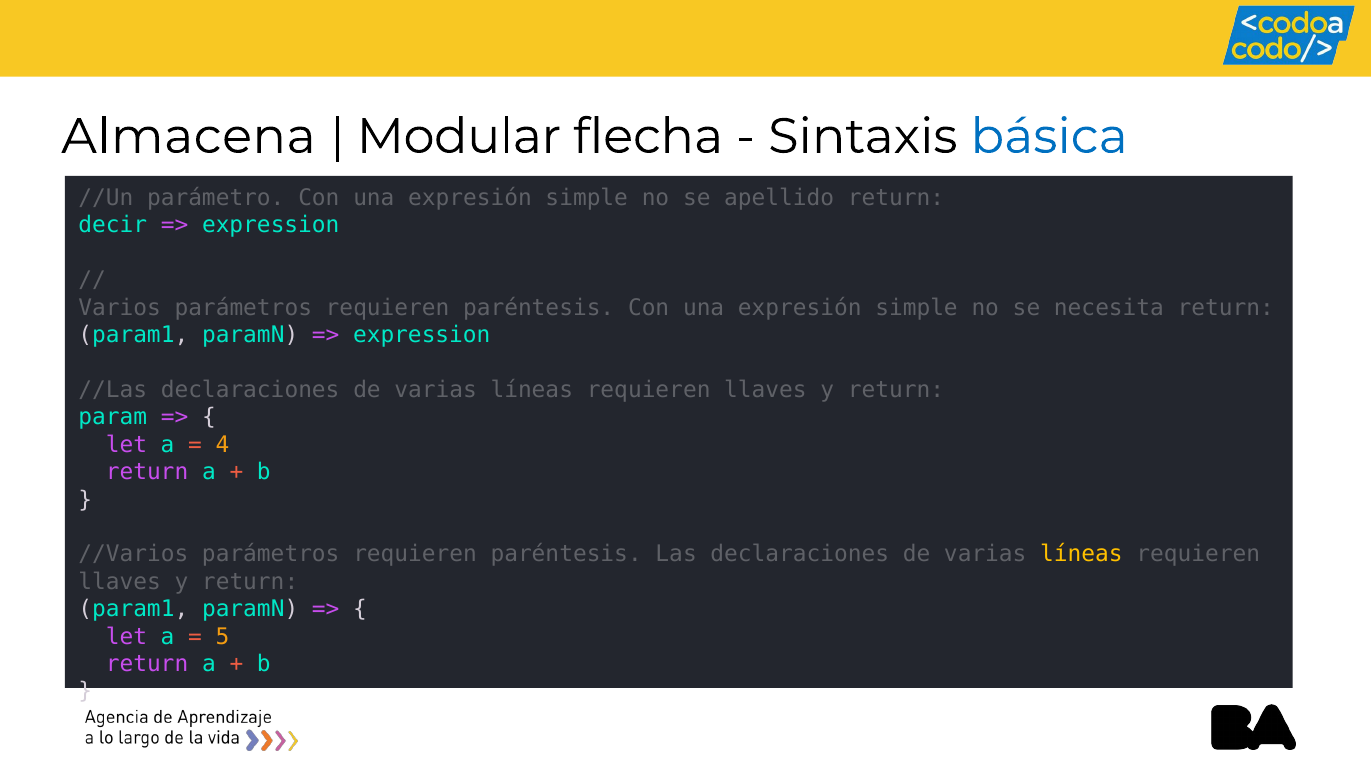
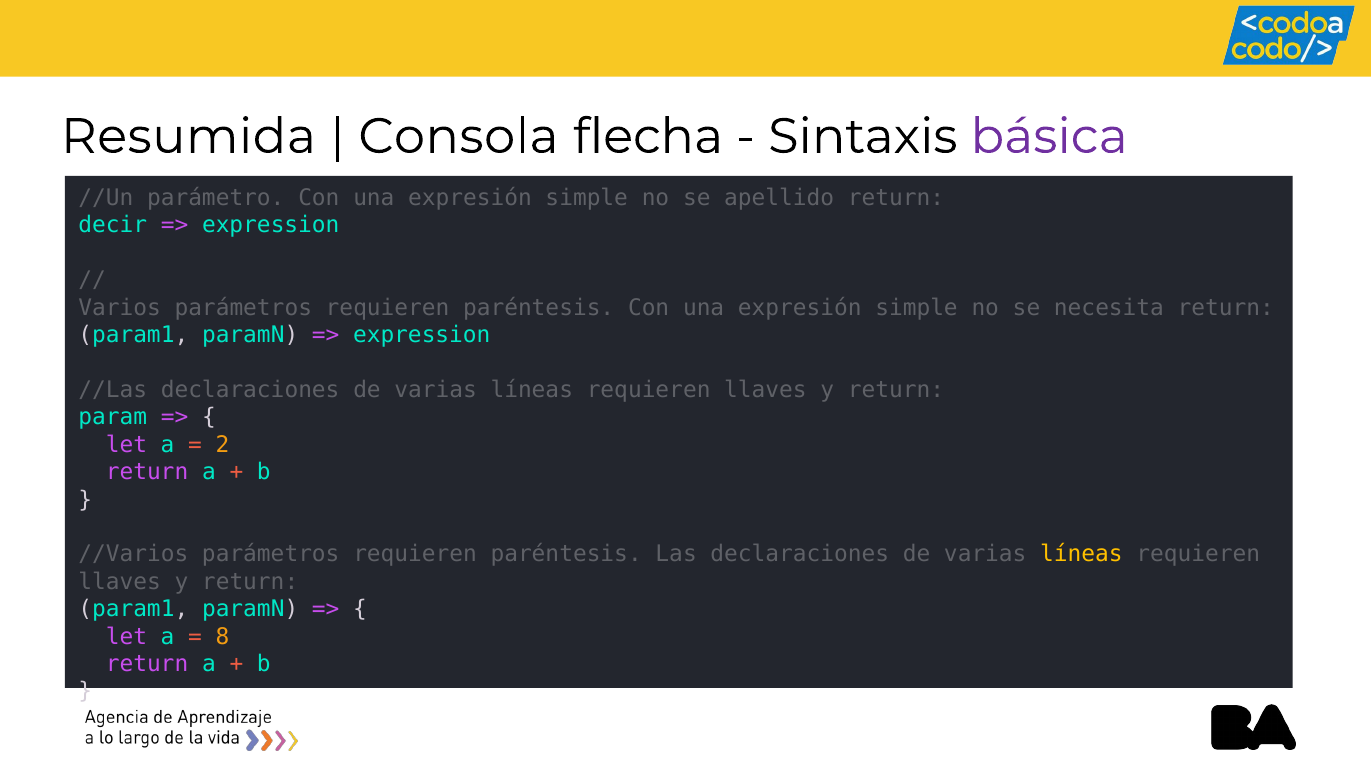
Almacena: Almacena -> Resumida (188, 136)
Modular: Modular -> Consola (459, 136)
básica colour: blue -> purple (1049, 136)
4: 4 -> 2 (222, 445)
5: 5 -> 8 (222, 637)
